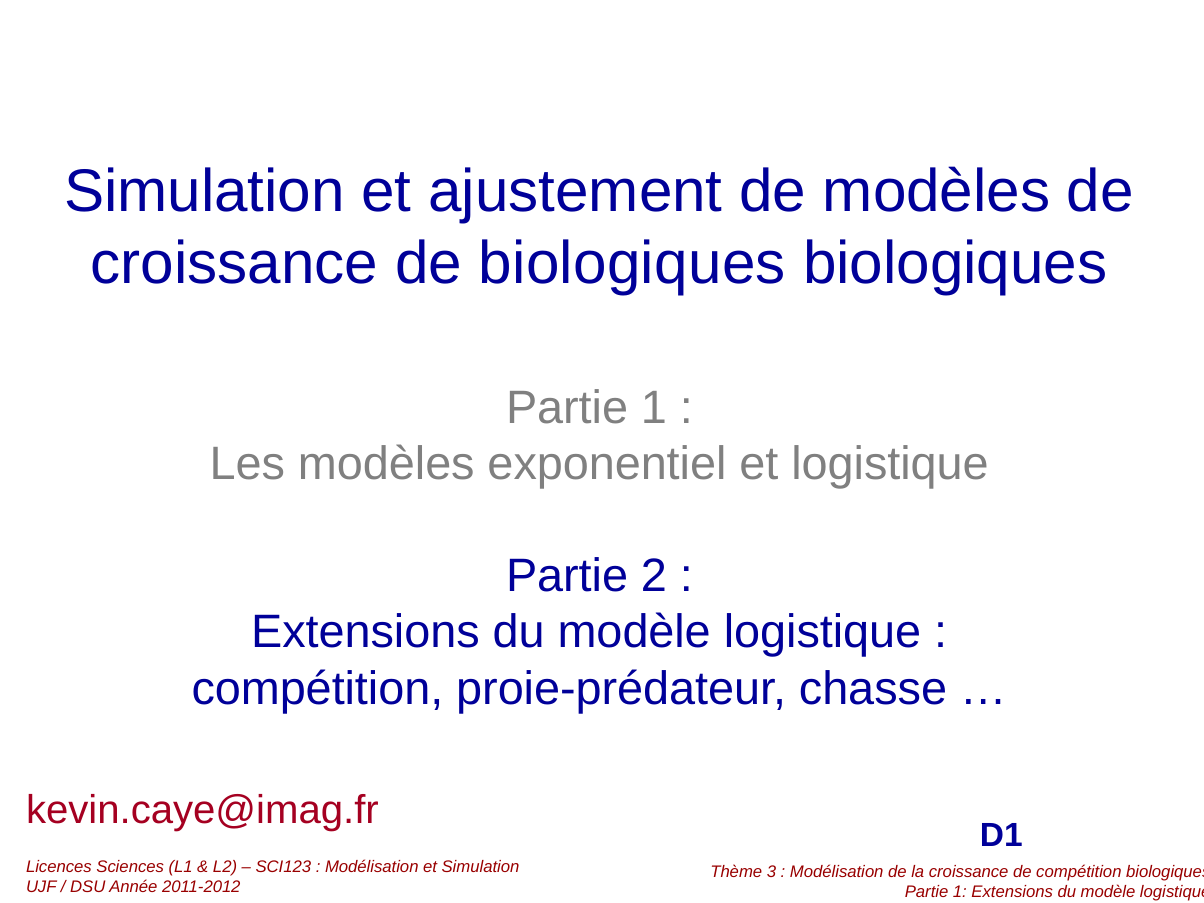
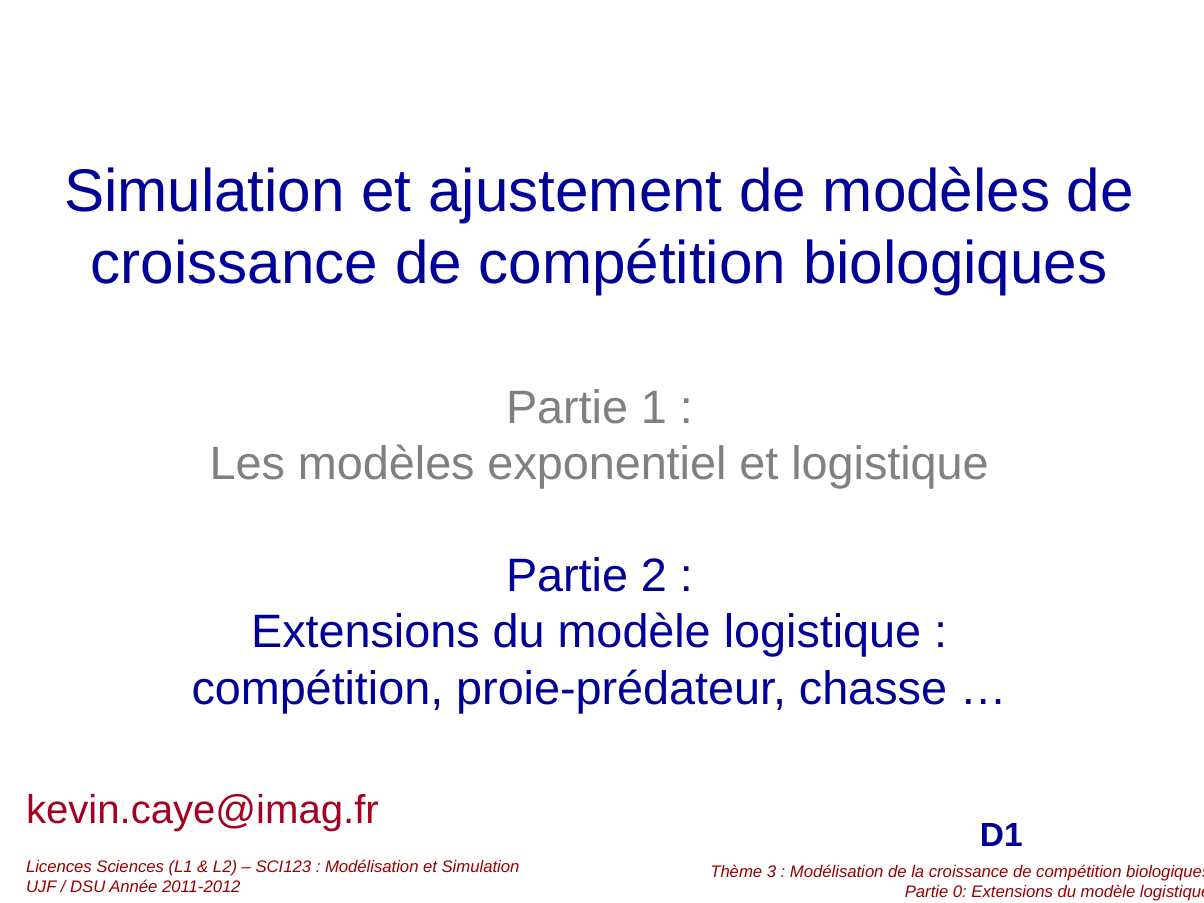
biologiques: biologiques -> compétition (632, 264)
1: 1 -> 0 (960, 892)
